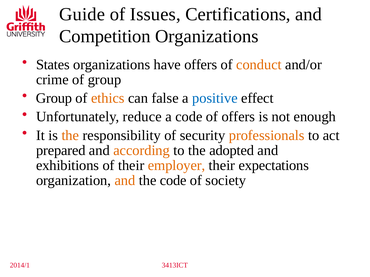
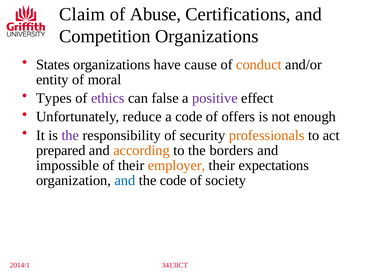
Guide: Guide -> Claim (82, 14)
Issues: Issues -> Abuse (155, 14)
have offers: offers -> cause (201, 65)
crime: crime -> entity (52, 80)
of group: group -> moral (105, 80)
Group: Group -> Types (54, 98)
ethics colour: orange -> purple (108, 98)
positive colour: blue -> purple (215, 98)
the colour: orange -> purple (70, 136)
adopted: adopted -> borders (232, 151)
exhibitions: exhibitions -> impossible (67, 166)
and colour: orange -> blue (125, 181)
